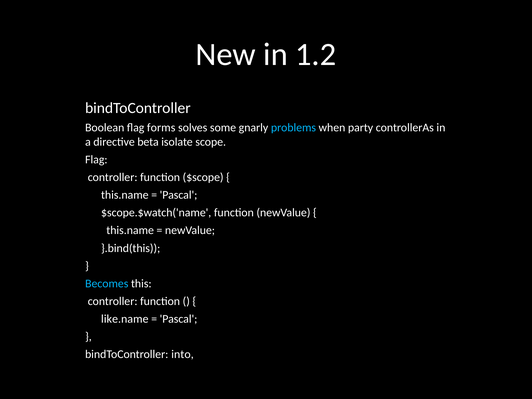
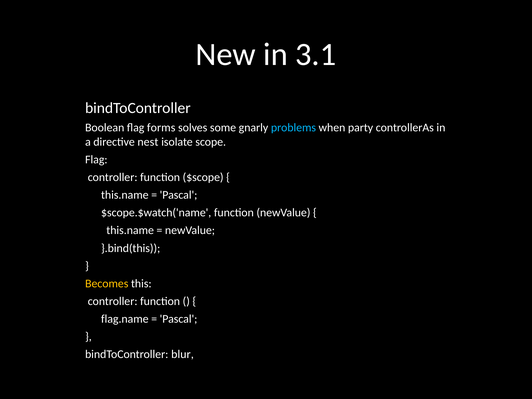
1.2: 1.2 -> 3.1 (316, 54)
beta: beta -> nest (148, 142)
Becomes colour: light blue -> yellow (107, 284)
like.name: like.name -> flag.name (125, 319)
into: into -> blur (183, 354)
